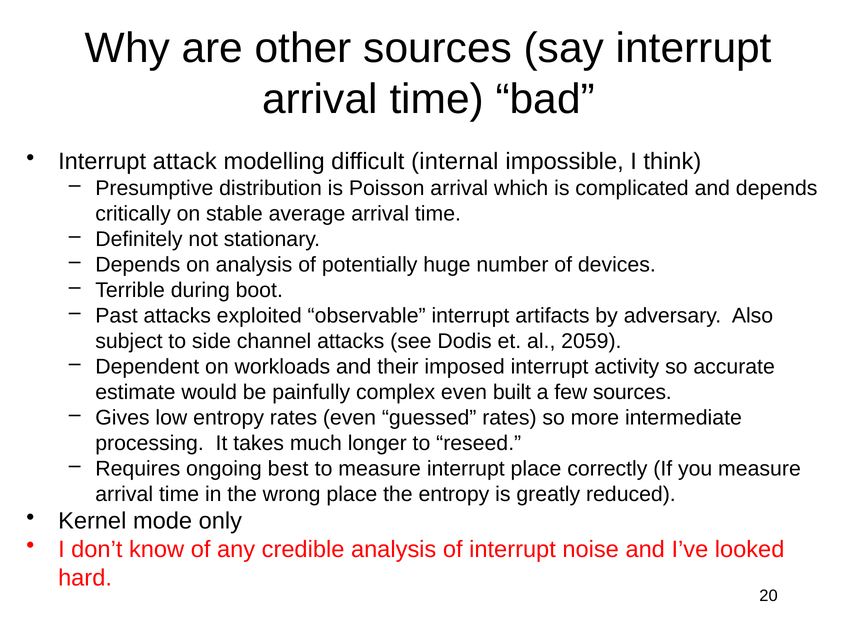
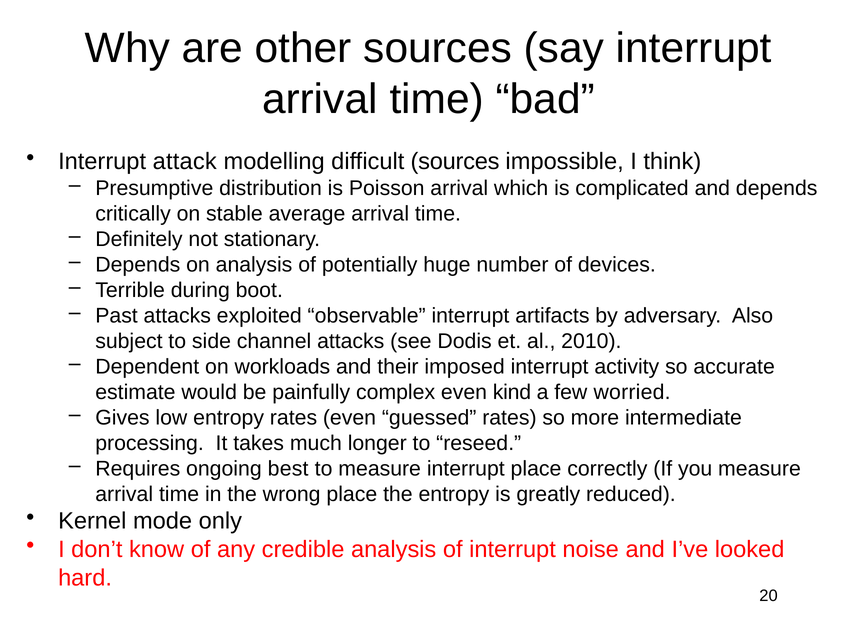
difficult internal: internal -> sources (455, 162)
2059: 2059 -> 2010 (591, 341)
built: built -> kind (512, 392)
few sources: sources -> worried (632, 392)
